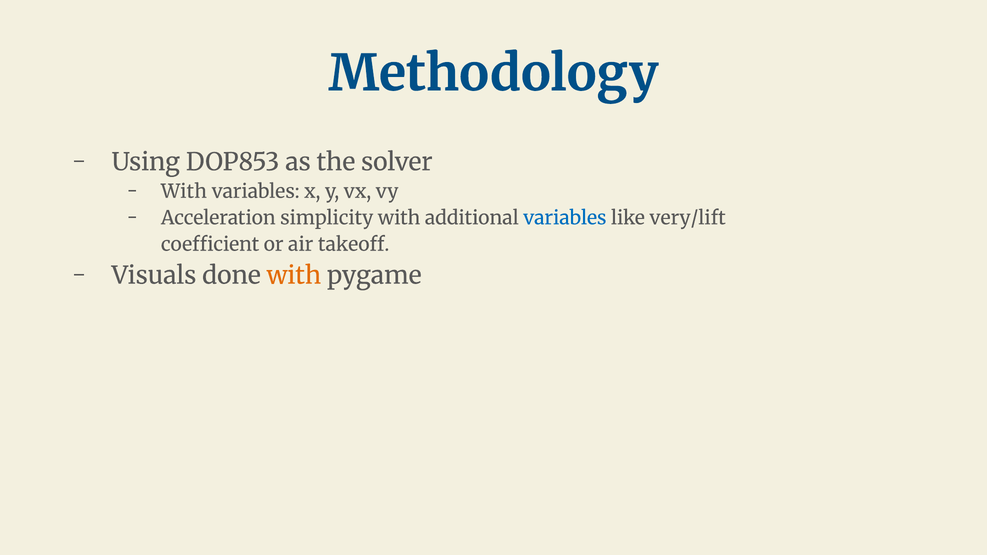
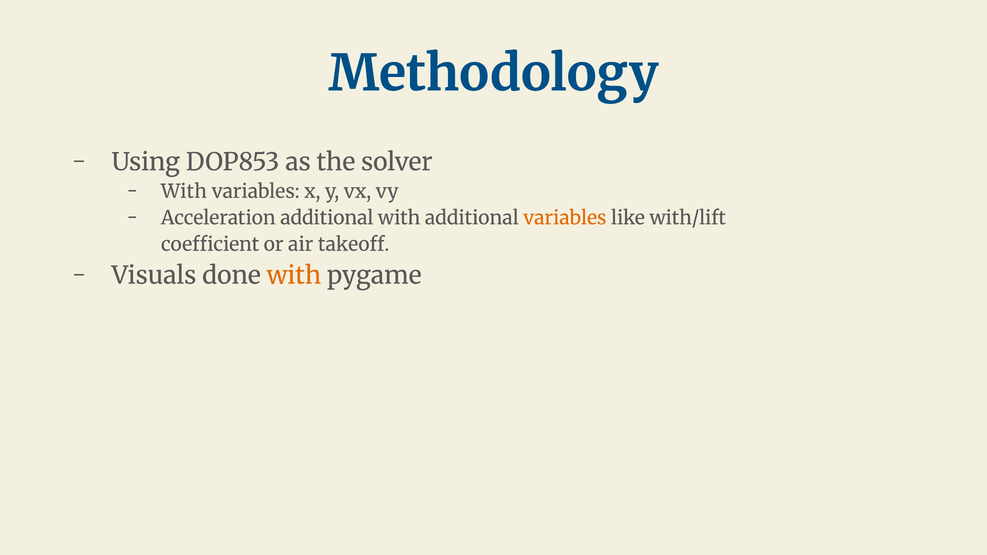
Acceleration simplicity: simplicity -> additional (327, 218)
variables colour: blue -> orange (565, 218)
very/lift: very/lift -> with/lift (688, 218)
